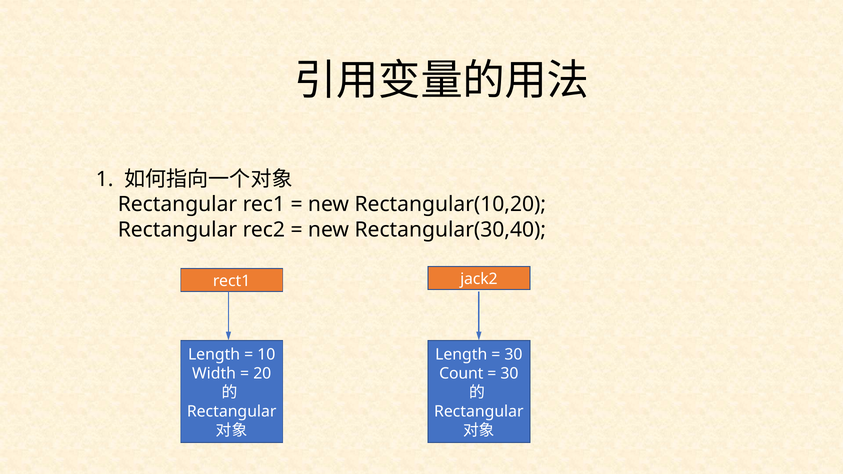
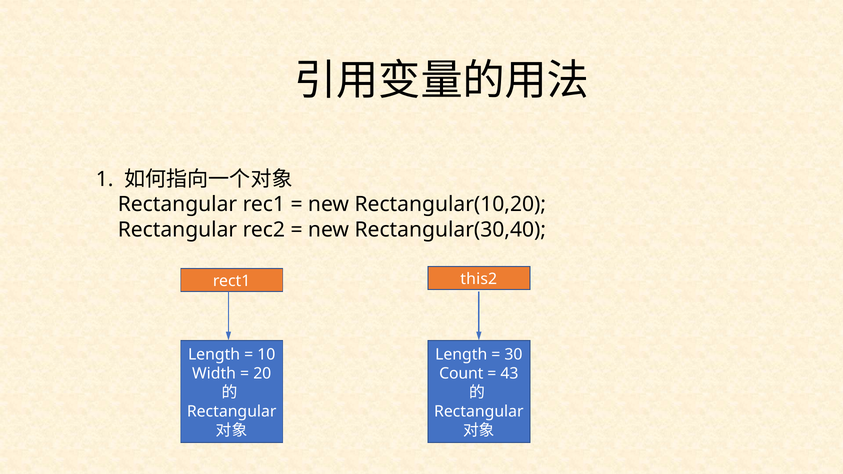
jack2: jack2 -> this2 (479, 279)
30: 30 -> 43 (509, 374)
